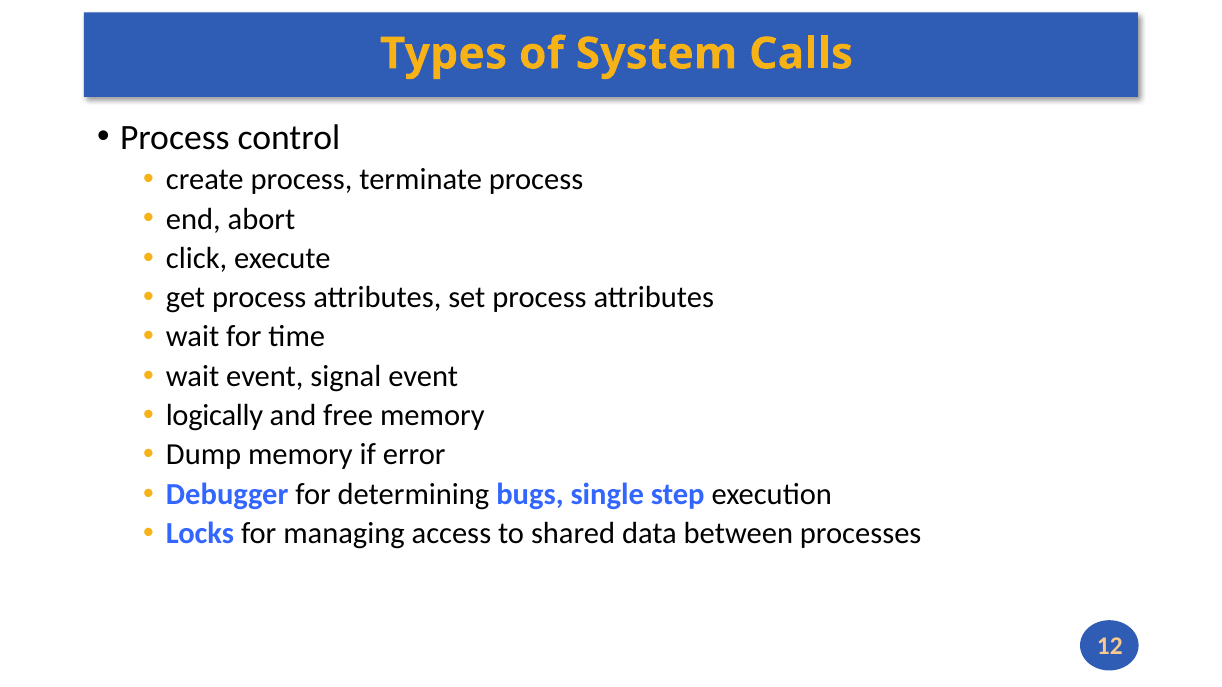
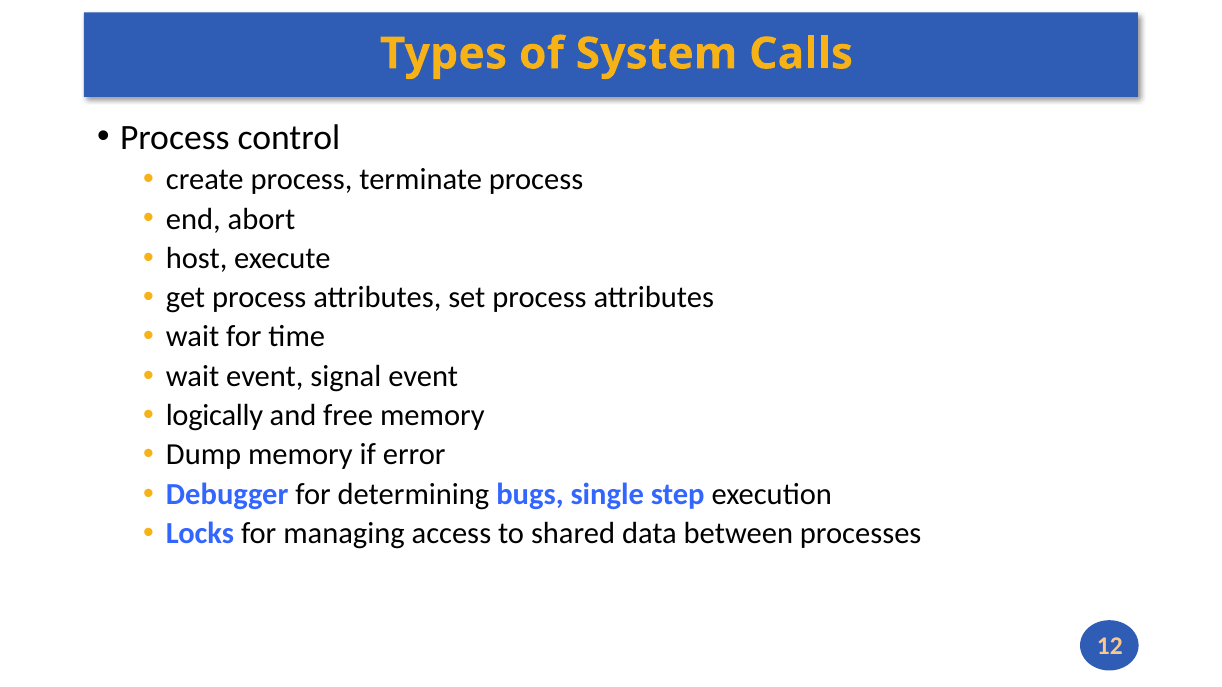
click: click -> host (197, 258)
